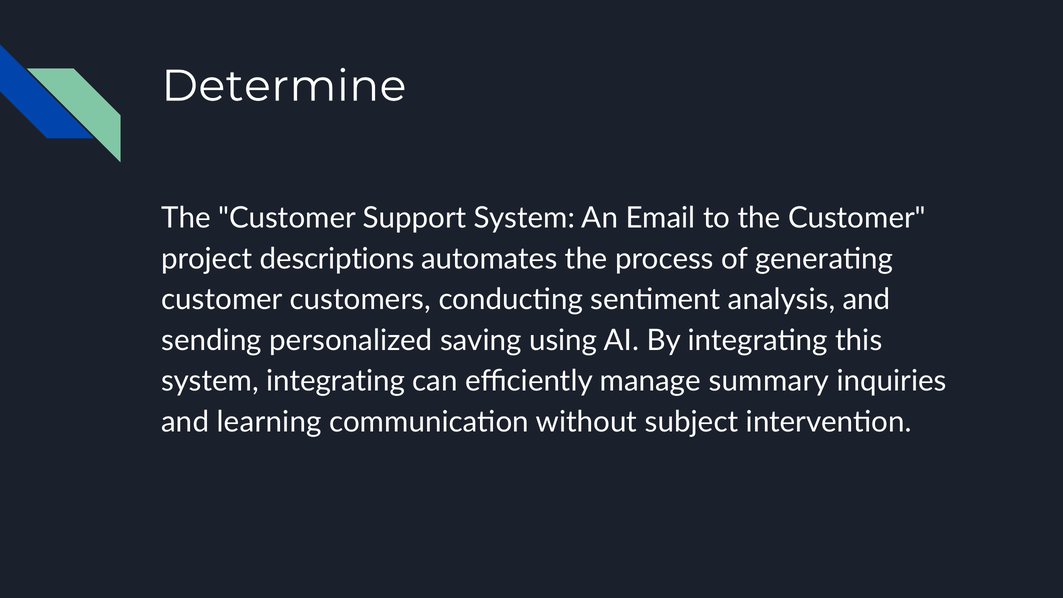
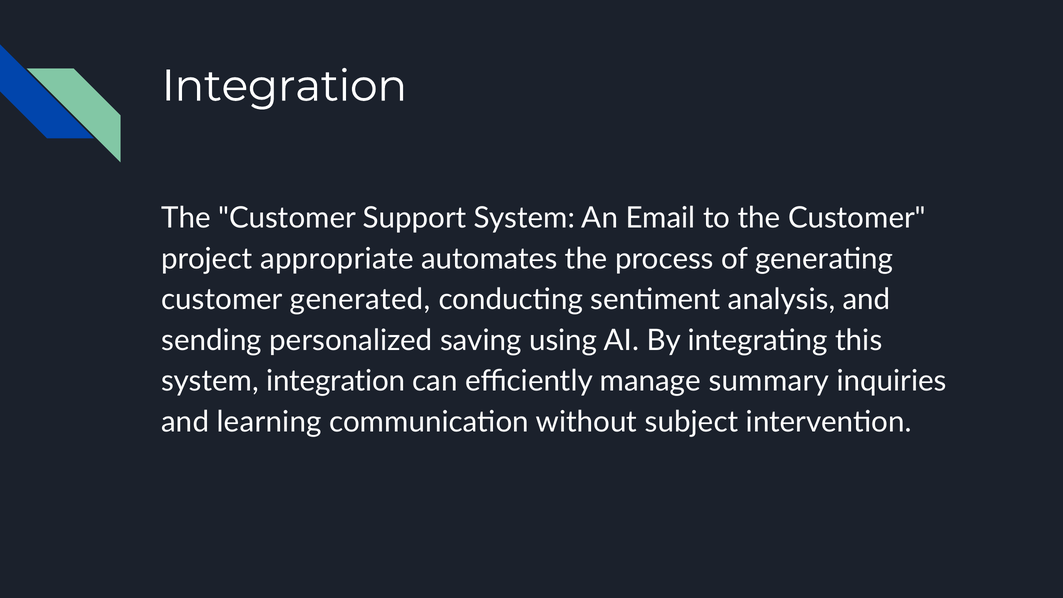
Determine: Determine -> Integration (284, 86)
descriptions: descriptions -> appropriate (337, 259)
customers: customers -> generated (360, 300)
system integrating: integrating -> integration (336, 381)
